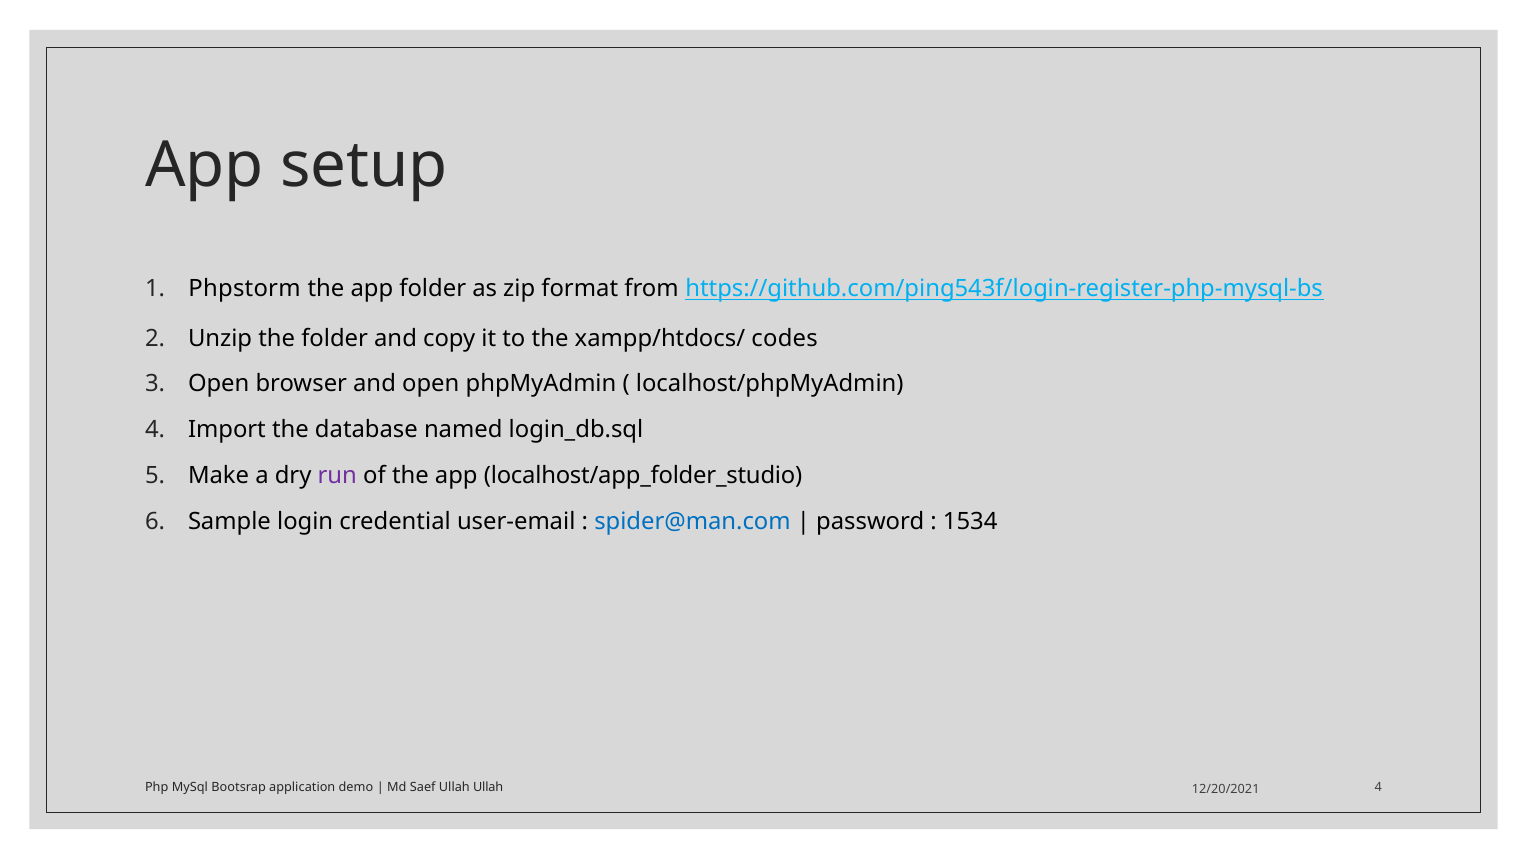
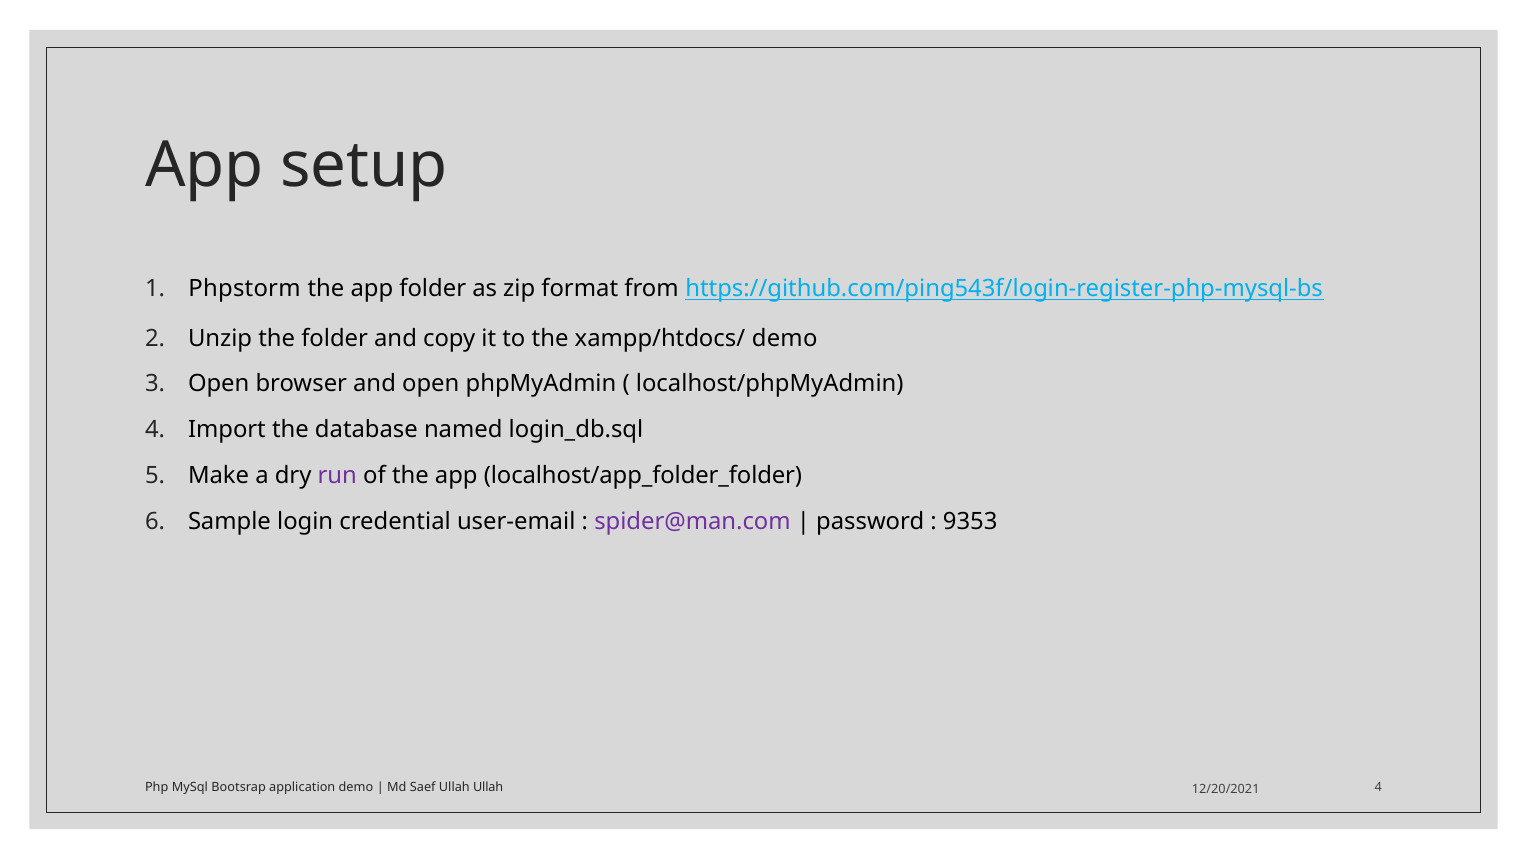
xampp/htdocs/ codes: codes -> demo (785, 338)
localhost/app_folder_studio: localhost/app_folder_studio -> localhost/app_folder_folder (643, 476)
spider@man.com colour: blue -> purple (692, 521)
1534: 1534 -> 9353 (970, 521)
